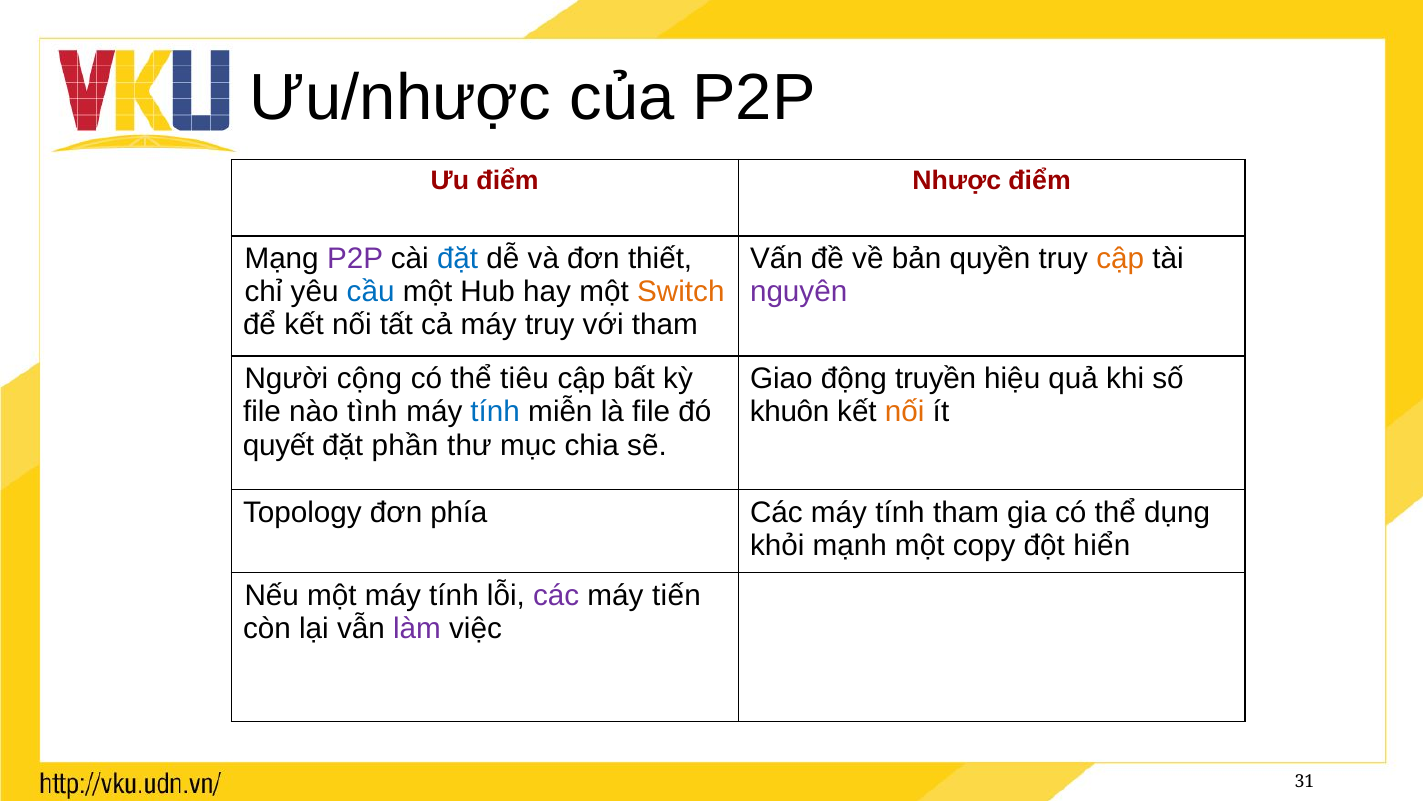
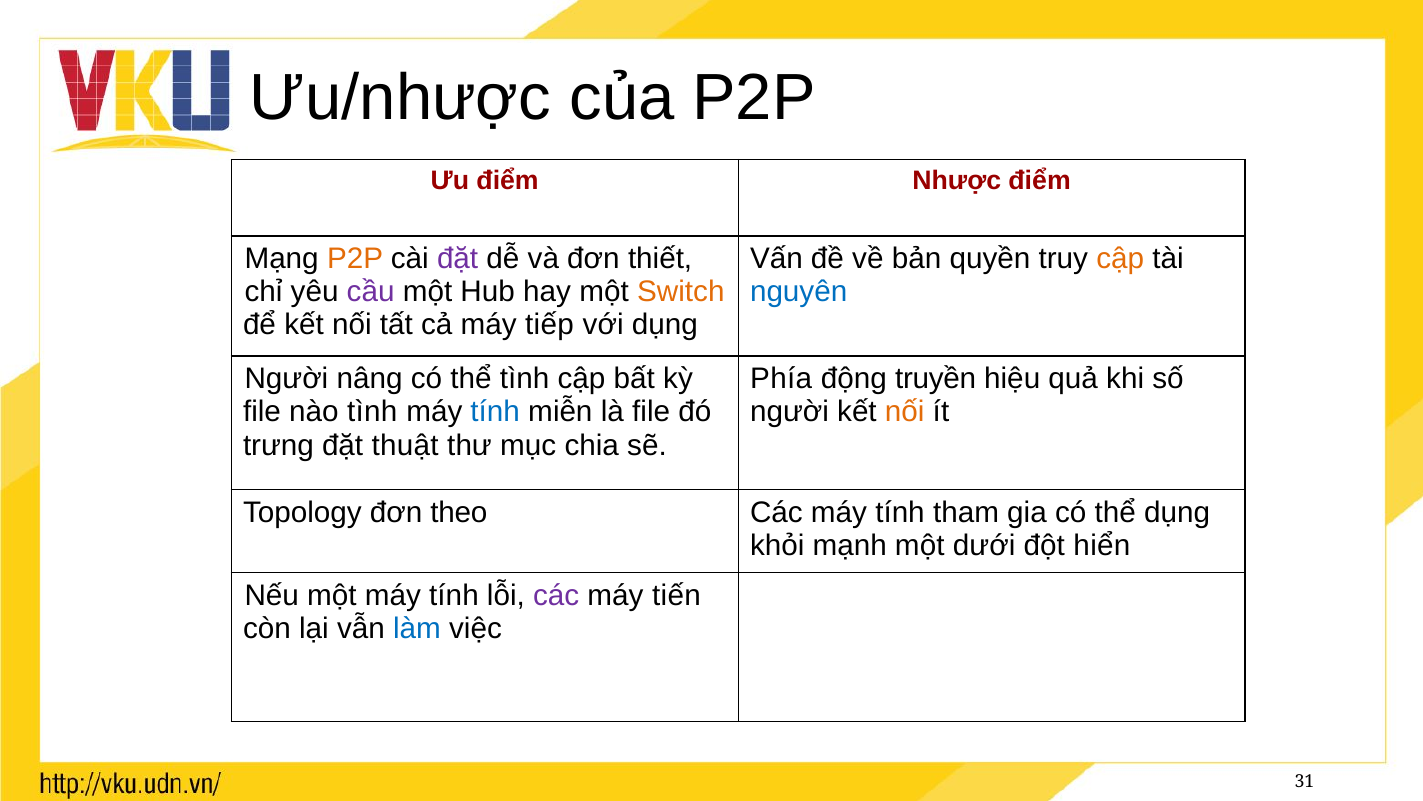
P2P colour: purple -> orange (355, 259)
đặt colour: blue -> purple (458, 259)
cầu colour: blue -> purple (371, 292)
nguyên colour: purple -> blue (799, 292)
máy truy: truy -> tiếp (550, 325)
với tham: tham -> dụng (665, 325)
cộng: cộng -> nâng (370, 379)
thể tiêu: tiêu -> tình (525, 379)
Giao: Giao -> Phía (781, 379)
khuôn: khuôn -> người (789, 412)
quyết: quyết -> trưng (278, 445)
phần: phần -> thuật (405, 445)
phía: phía -> theo (459, 512)
copy: copy -> dưới (984, 545)
làm colour: purple -> blue (417, 628)
